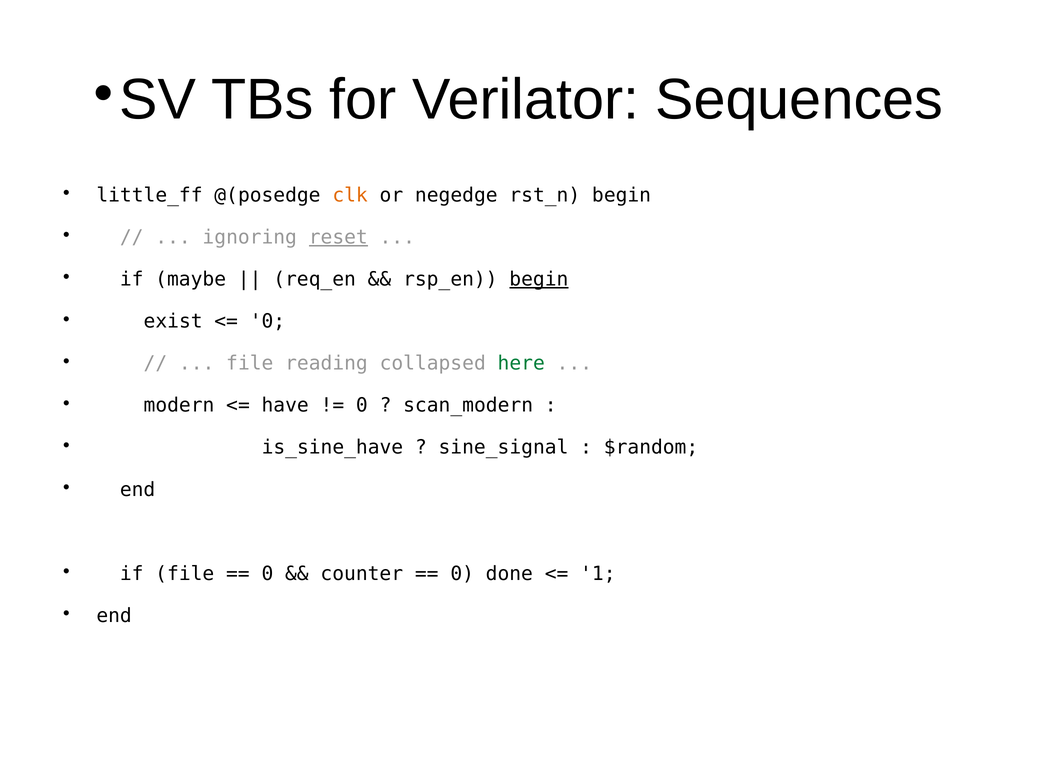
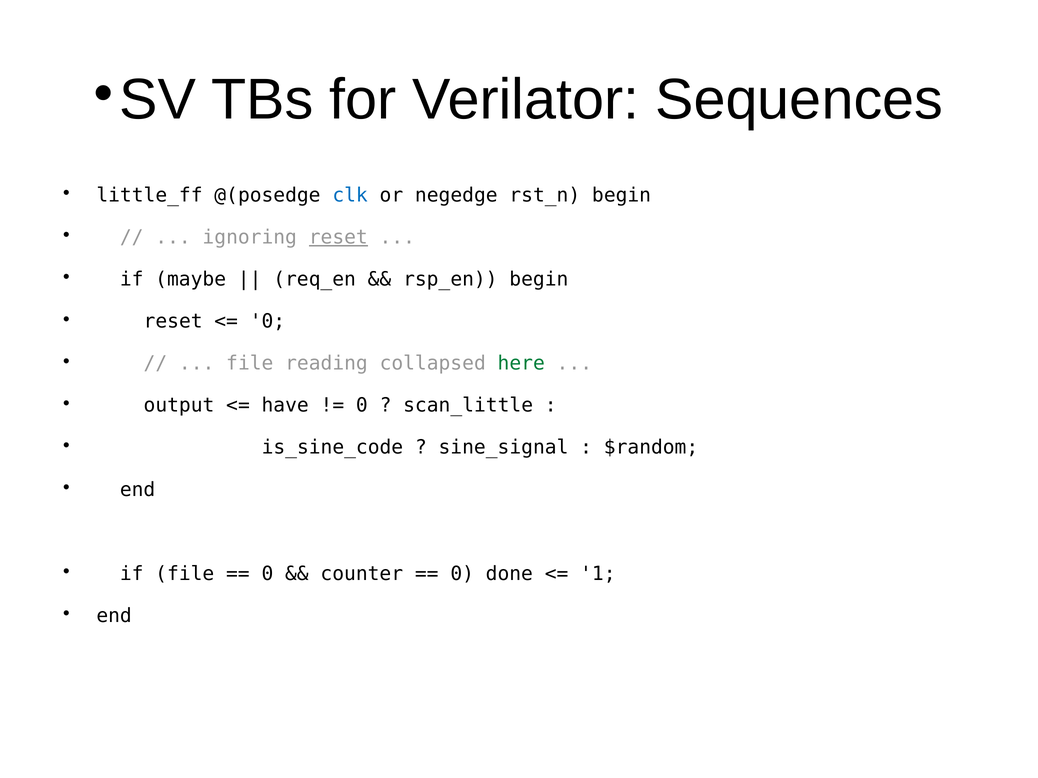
clk colour: orange -> blue (350, 195)
begin underline: present -> none (539, 279)
exist: exist -> reset (173, 322)
modern: modern -> output (179, 406)
scan_modern: scan_modern -> scan_little (468, 406)
is_sine_have: is_sine_have -> is_sine_code (332, 448)
